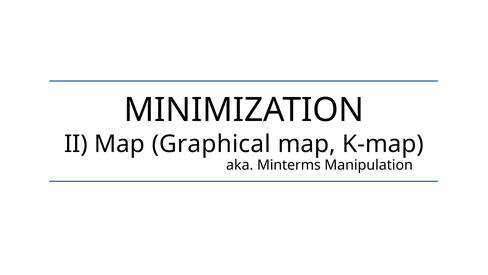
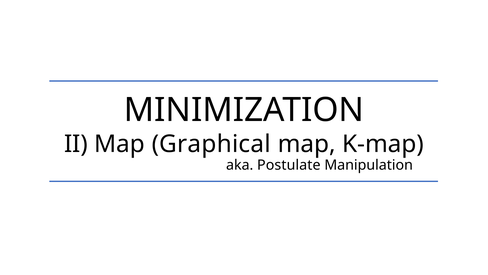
Minterms: Minterms -> Postulate (289, 165)
